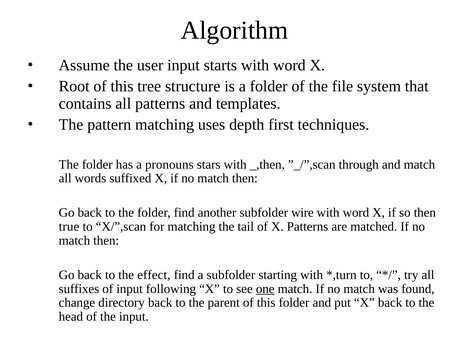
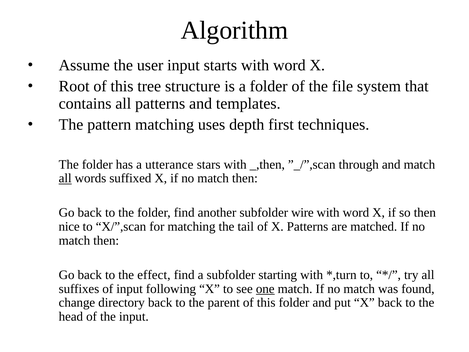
pronouns: pronouns -> utterance (169, 164)
all underline: none -> present (65, 178)
true: true -> nice (69, 227)
